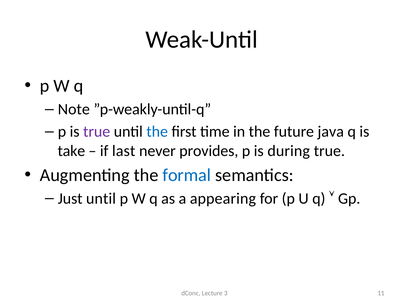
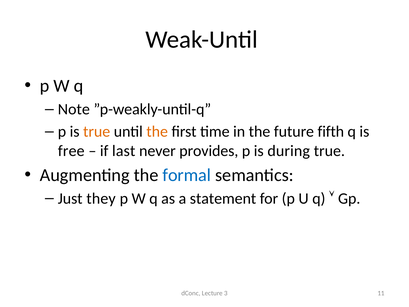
true colour: purple -> orange (97, 132)
the colour: blue -> orange (157, 132)
java: java -> fifth (331, 132)
take: take -> free (71, 151)
Just until: until -> they (101, 198)
appearing: appearing -> statement (223, 198)
